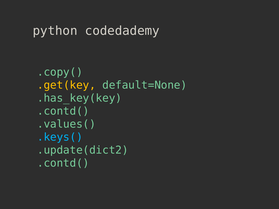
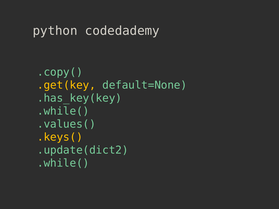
.contd(: .contd( -> .while( (63, 111)
.keys( colour: light blue -> yellow (60, 137)
.contd(: .contd( -> .while( (63, 163)
